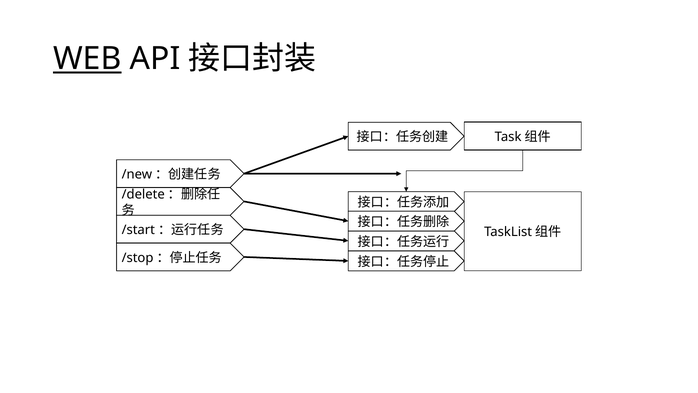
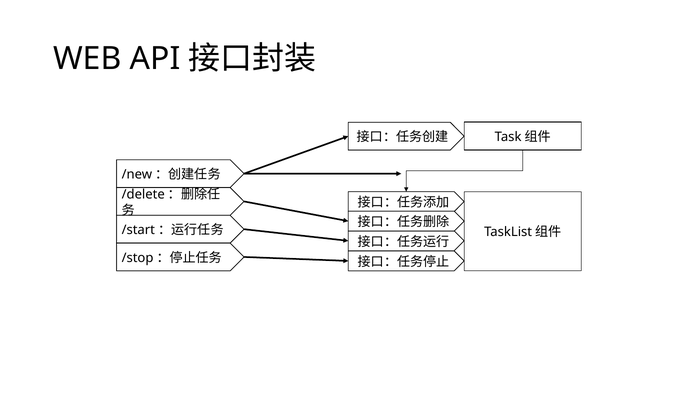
WEB underline: present -> none (87, 59)
